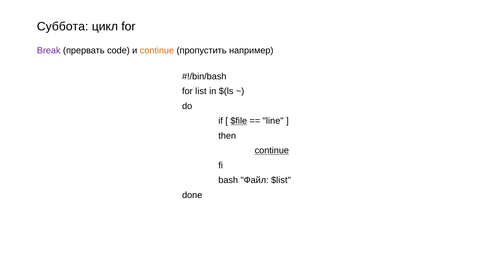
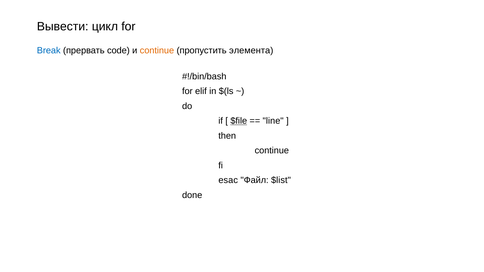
Суббота: Суббота -> Вывести (63, 27)
Break colour: purple -> blue (49, 51)
например: например -> элемента (251, 51)
list: list -> elif (201, 91)
continue underline: present -> none (272, 151)
bash: bash -> esac (228, 180)
